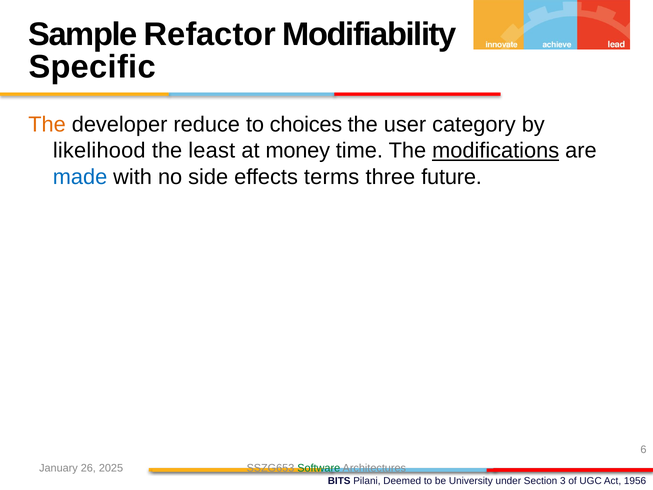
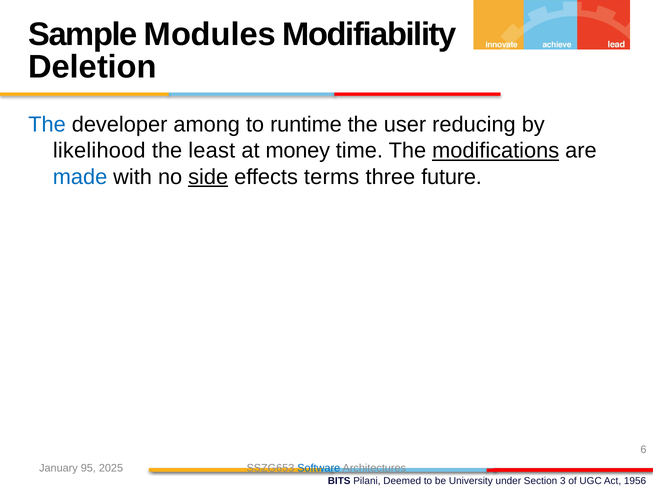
Refactor: Refactor -> Modules (210, 34)
Specific: Specific -> Deletion (92, 67)
The colour: orange -> blue (47, 125)
reduce: reduce -> among (207, 125)
choices: choices -> runtime (306, 125)
category: category -> reducing (474, 125)
side underline: none -> present (208, 177)
26: 26 -> 95 (88, 468)
Software colour: green -> blue (319, 468)
